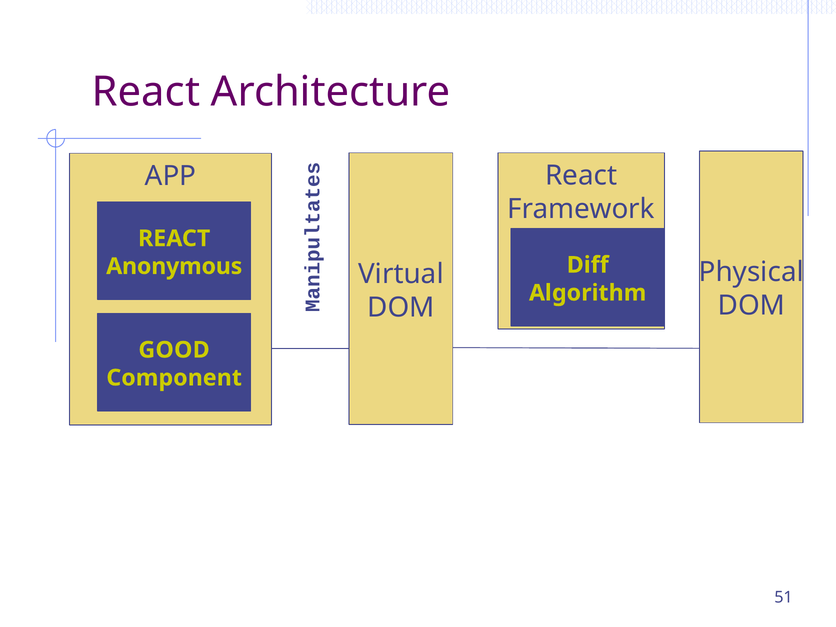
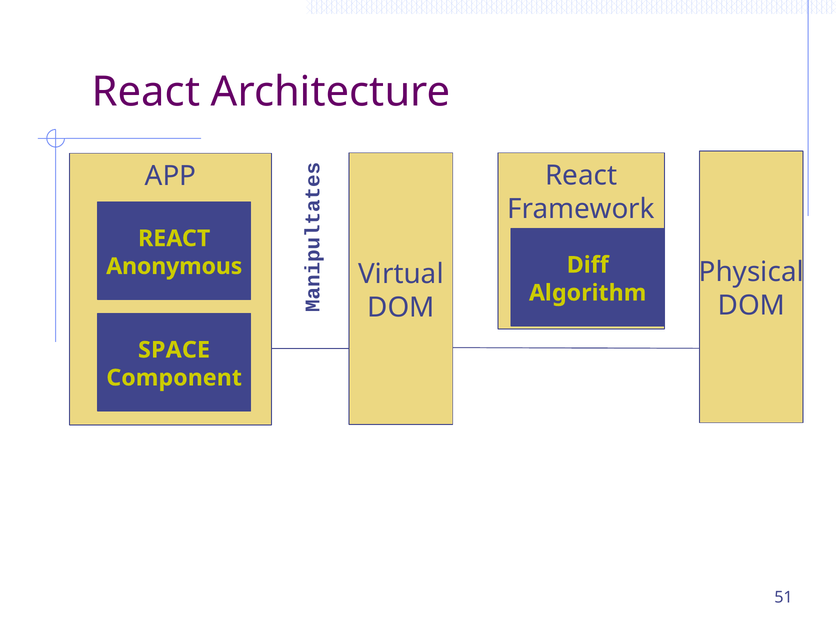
GOOD: GOOD -> SPACE (174, 350)
